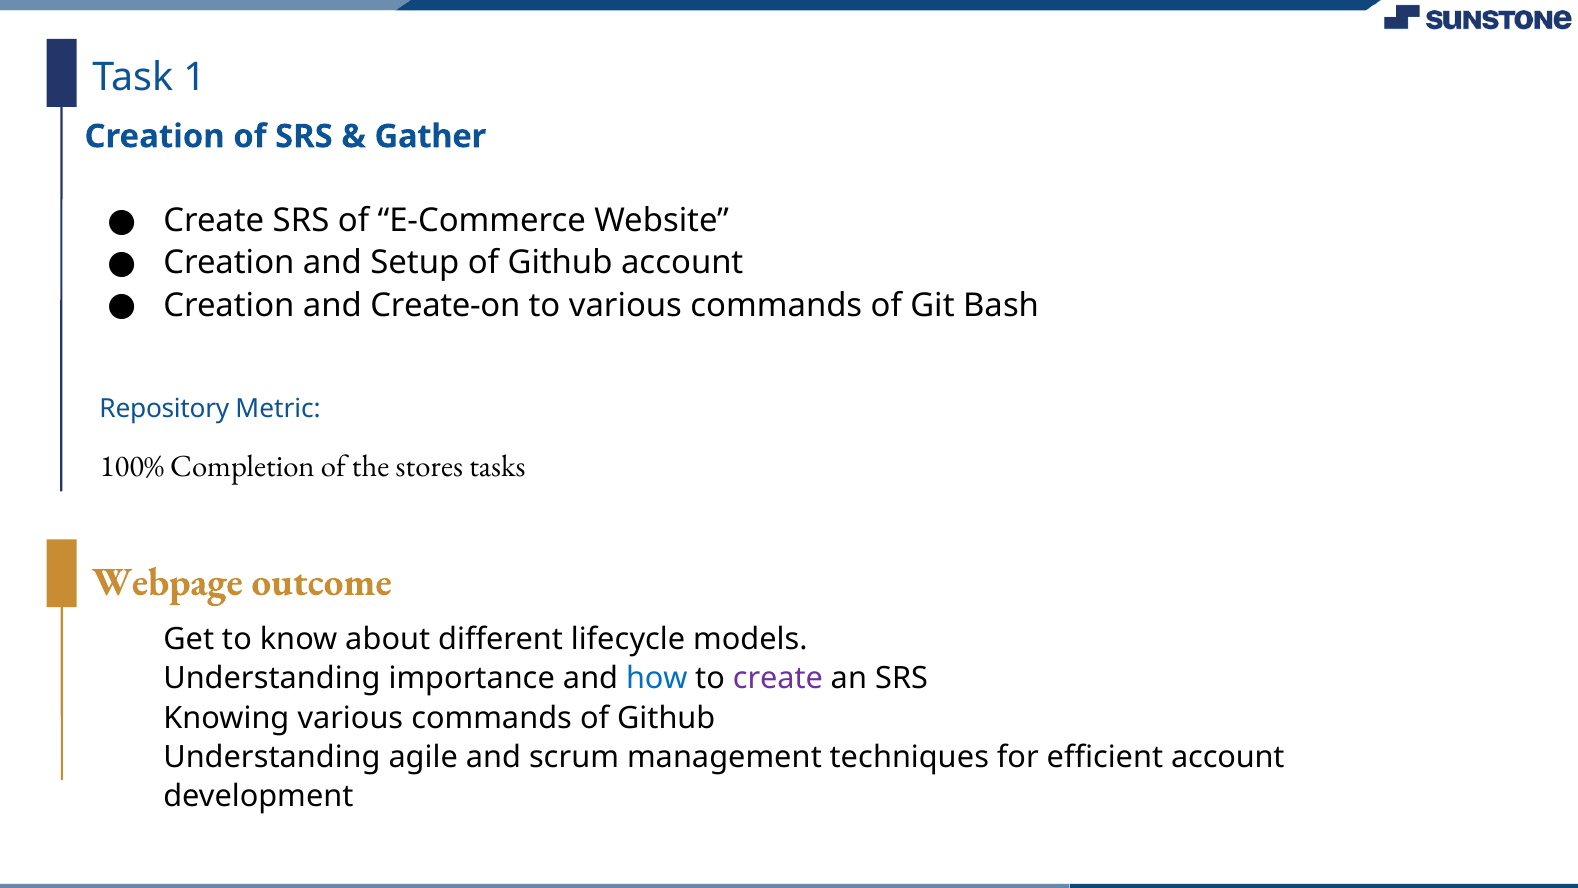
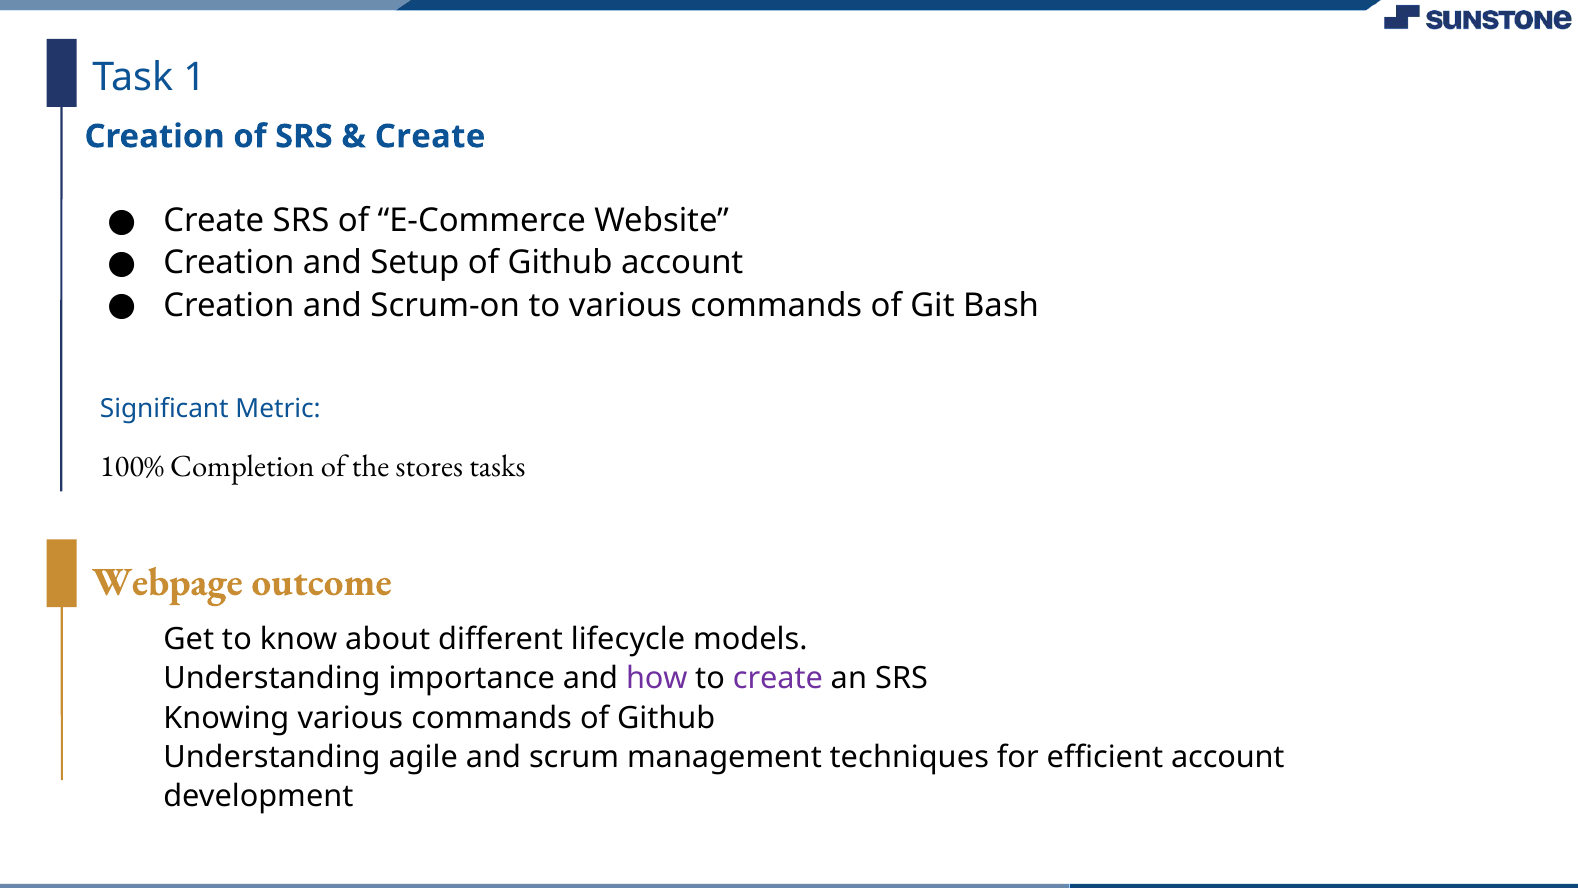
Gather: Gather -> Create (430, 136)
Create-on: Create-on -> Scrum-on (445, 305)
Repository: Repository -> Significant (164, 409)
how colour: blue -> purple (657, 678)
